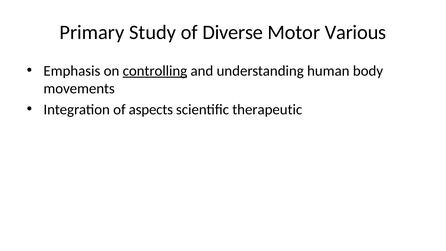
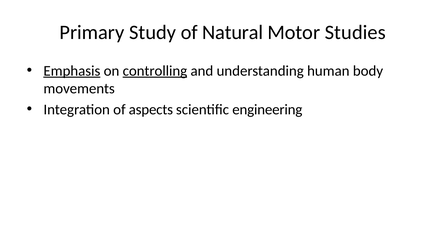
Diverse: Diverse -> Natural (233, 32)
Various: Various -> Studies (355, 32)
Emphasis underline: none -> present (72, 71)
therapeutic: therapeutic -> engineering (267, 109)
